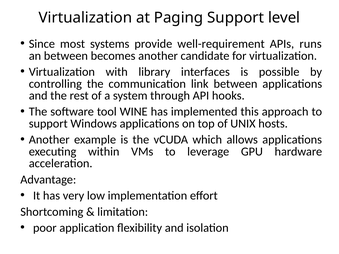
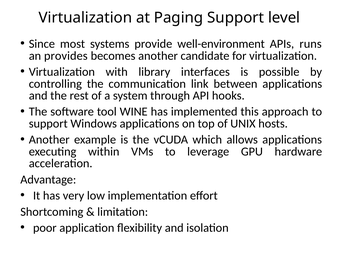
well-requirement: well-requirement -> well-environment (221, 44)
an between: between -> provides (66, 56)
